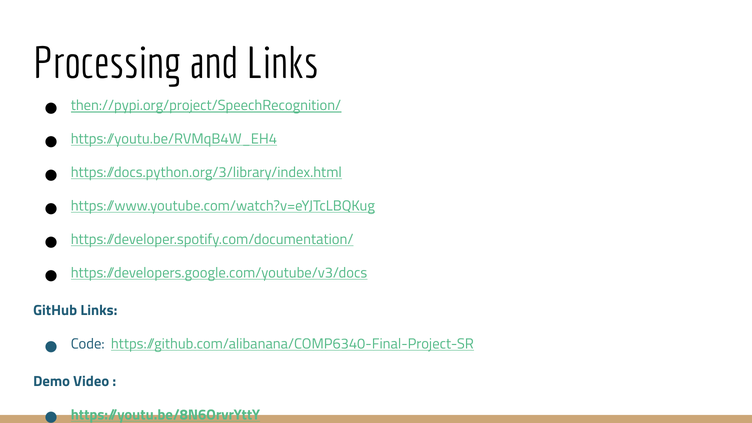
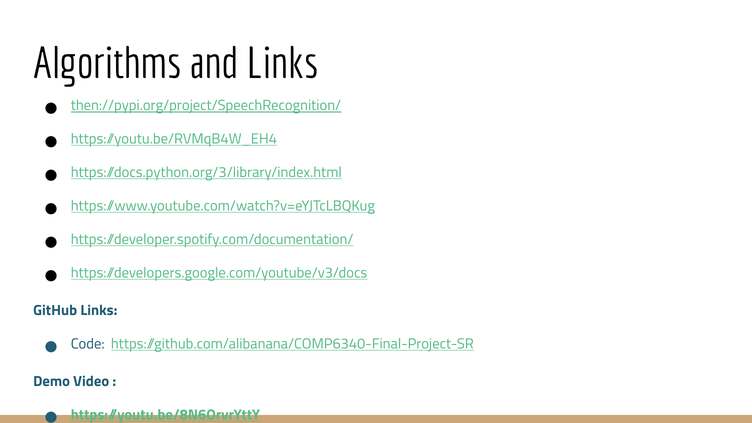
Processing: Processing -> Algorithms (107, 64)
